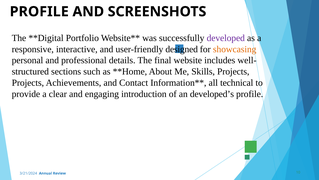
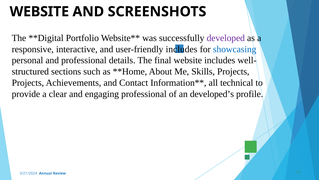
PROFILE: PROFILE -> WEBSITE (39, 12)
user-friendly designed: designed -> includes (182, 49)
showcasing colour: orange -> blue (235, 49)
engaging introduction: introduction -> professional (144, 94)
